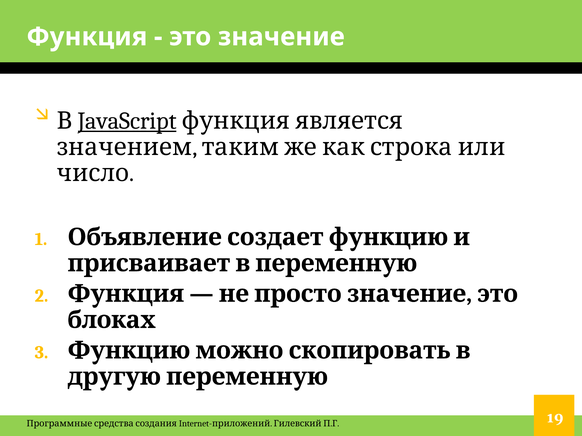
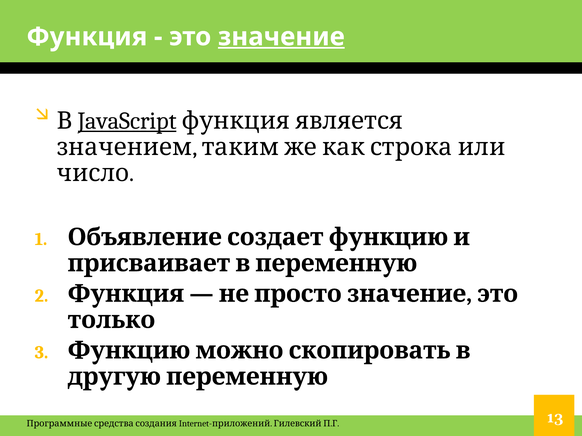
значение underline: none -> present (281, 37)
блоках: блоках -> только (111, 320)
19: 19 -> 13 (555, 418)
